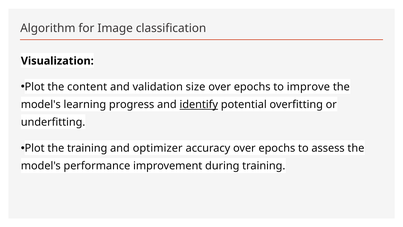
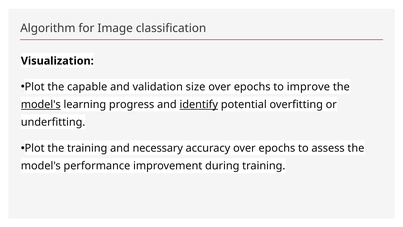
content: content -> capable (87, 87)
model's underline: none -> present (41, 104)
optimizer: optimizer -> necessary (158, 148)
